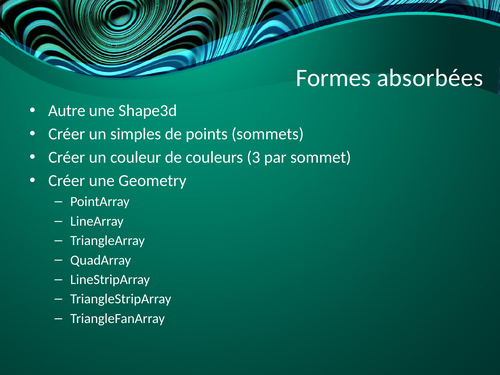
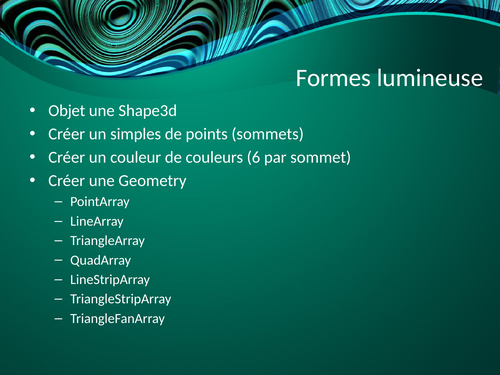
absorbées: absorbées -> lumineuse (430, 78)
Autre: Autre -> Objet (67, 111)
3: 3 -> 6 (254, 157)
